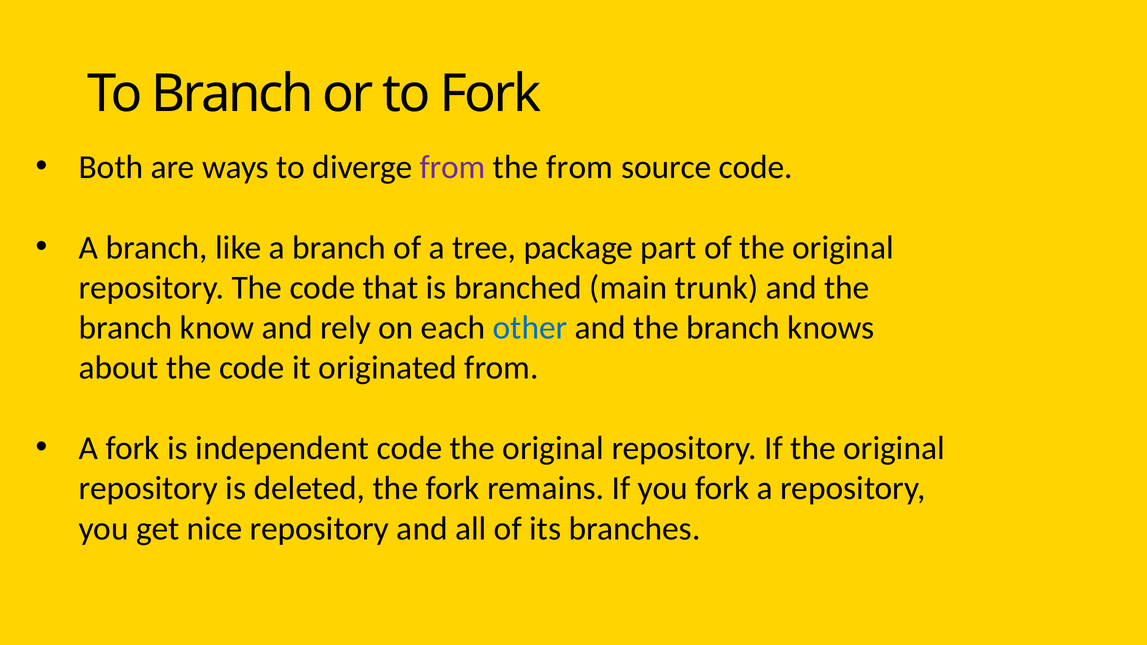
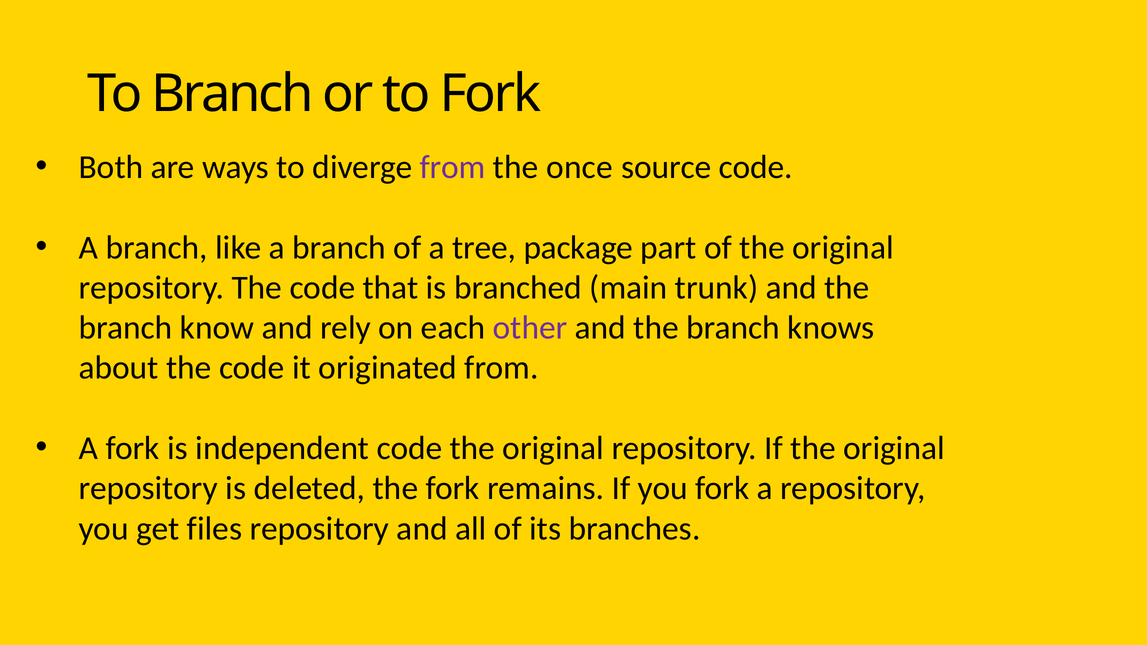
the from: from -> once (580, 167)
other colour: blue -> purple (530, 328)
nice: nice -> files (215, 529)
